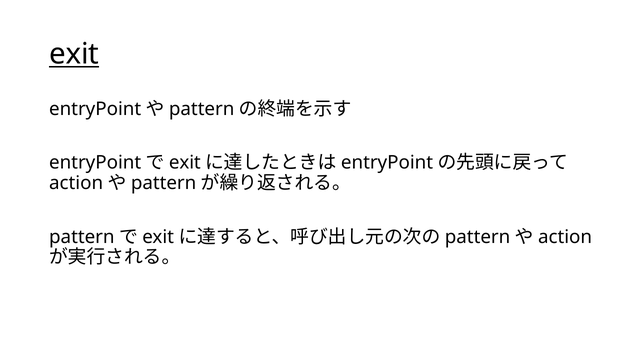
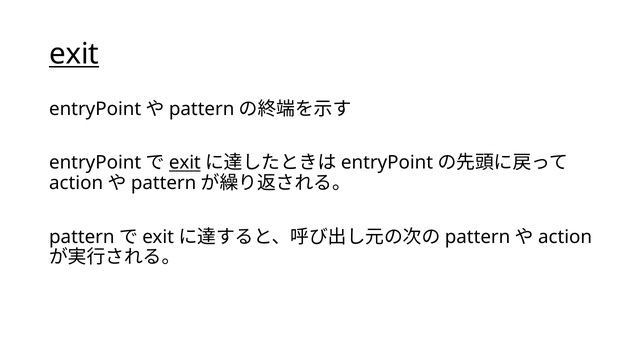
exit underline: none -> present (185, 163)
